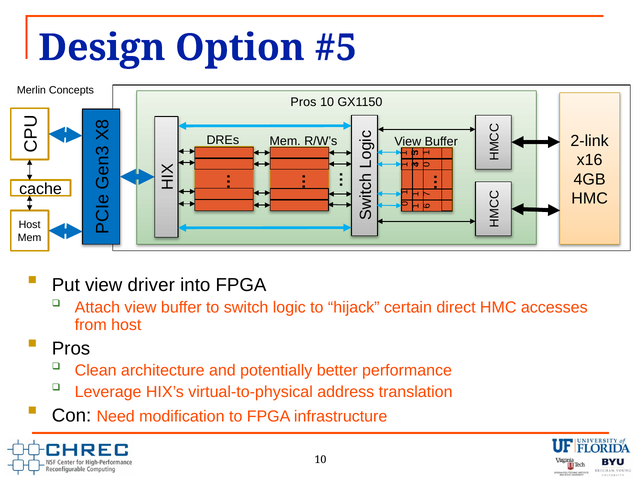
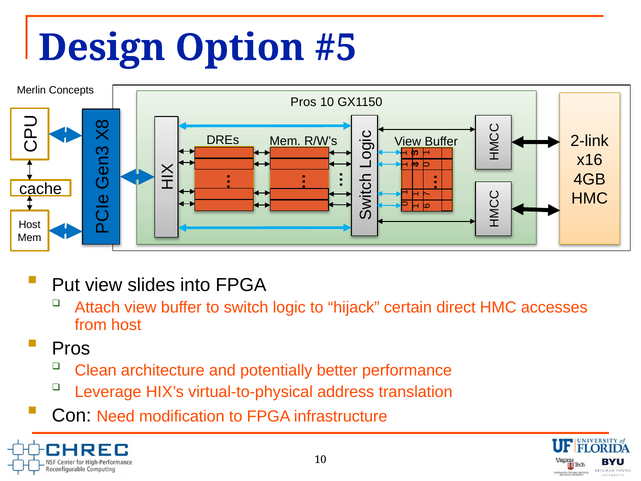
driver: driver -> slides (151, 285)
